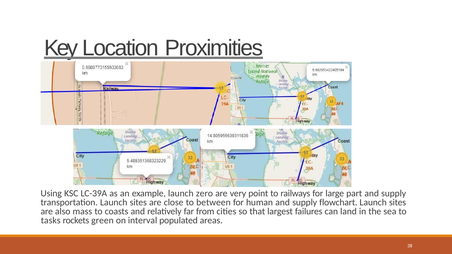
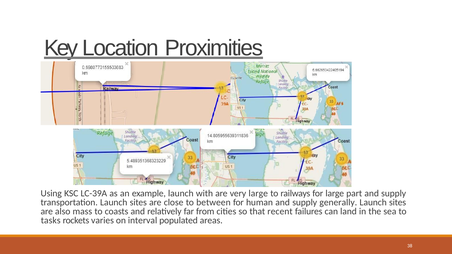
zero: zero -> with (204, 193)
very point: point -> large (258, 193)
flowchart: flowchart -> generally (338, 203)
largest: largest -> recent (280, 212)
green: green -> varies (103, 221)
